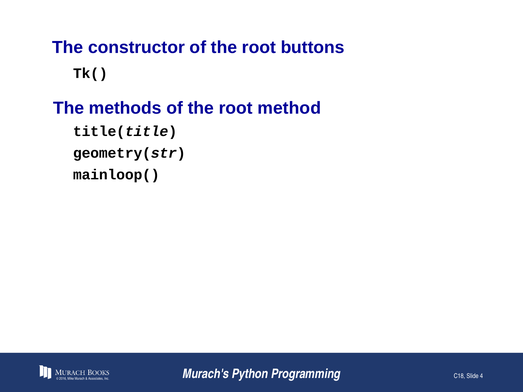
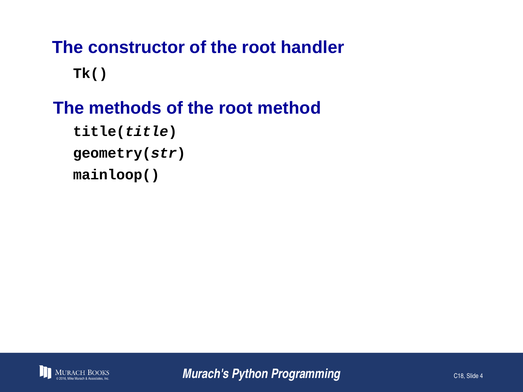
buttons: buttons -> handler (313, 48)
